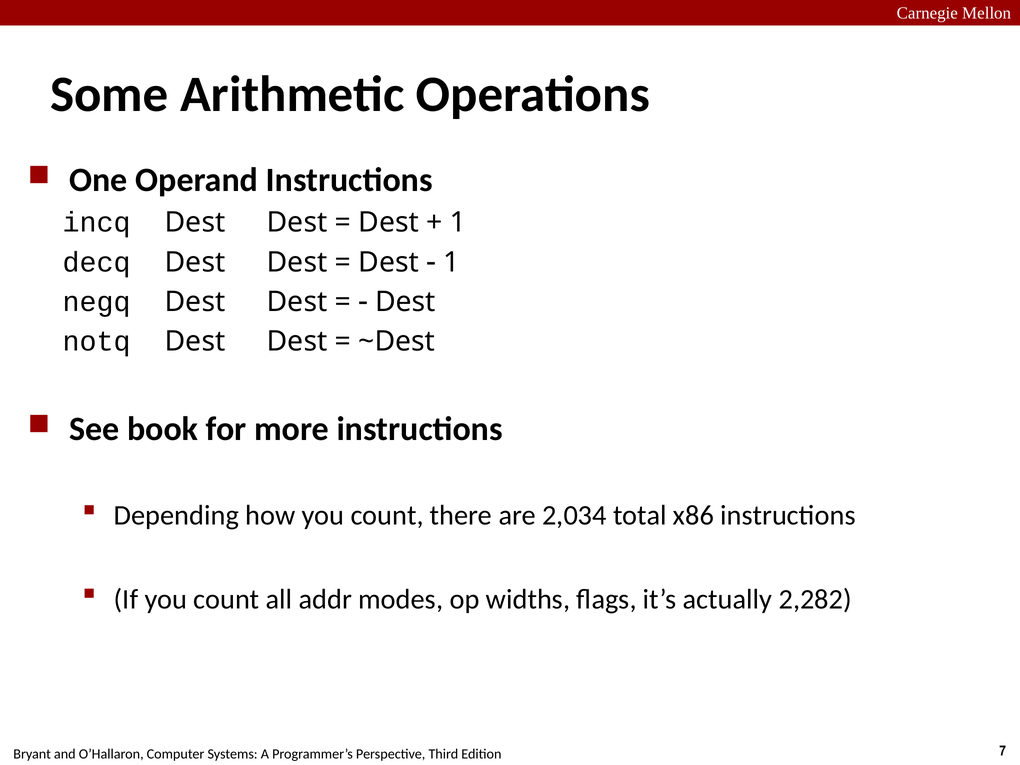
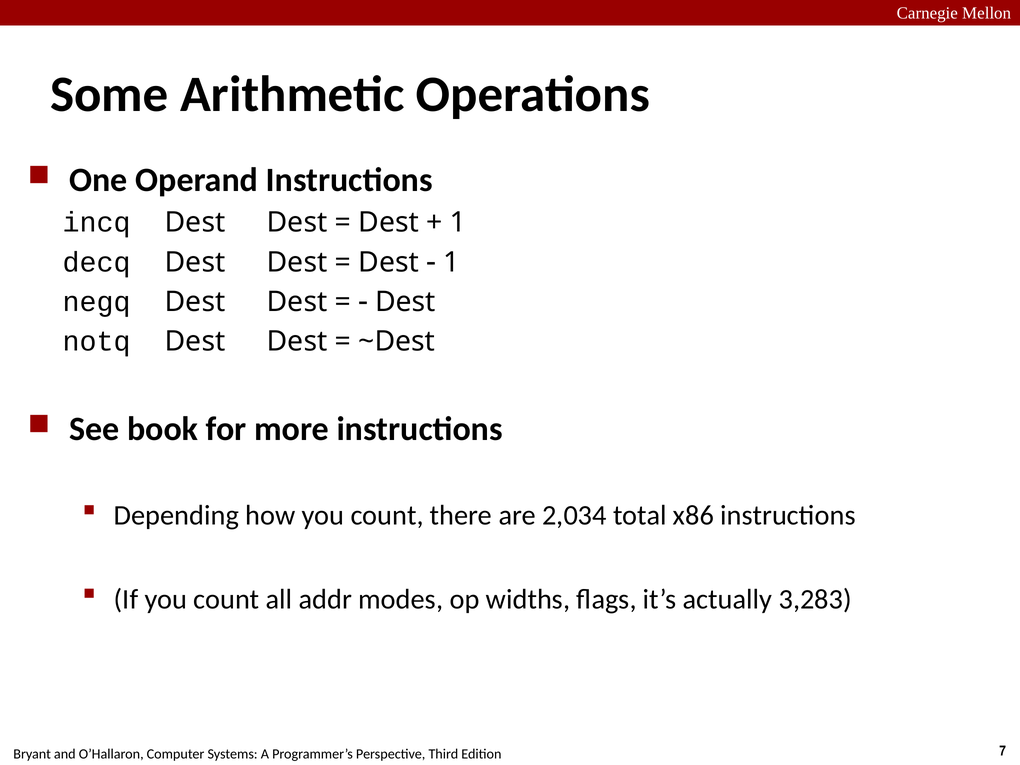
2,282: 2,282 -> 3,283 (815, 599)
